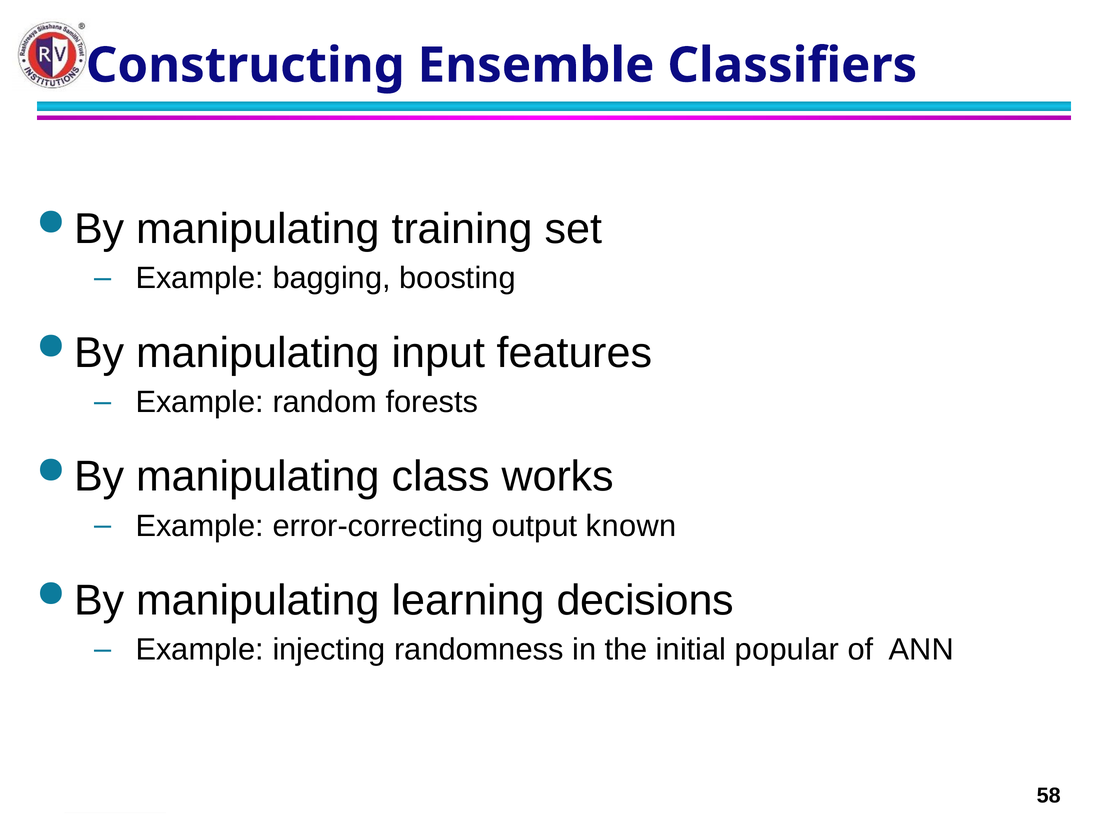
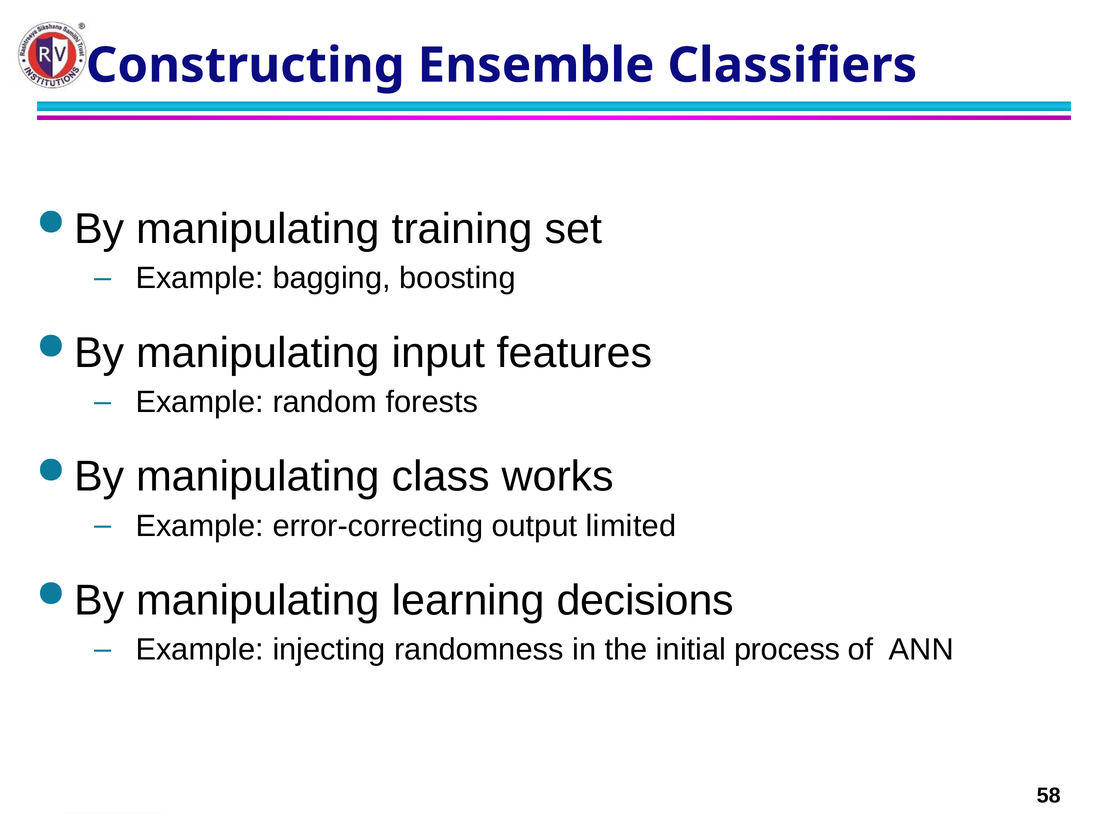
known: known -> limited (631, 526)
popular: popular -> process (787, 650)
